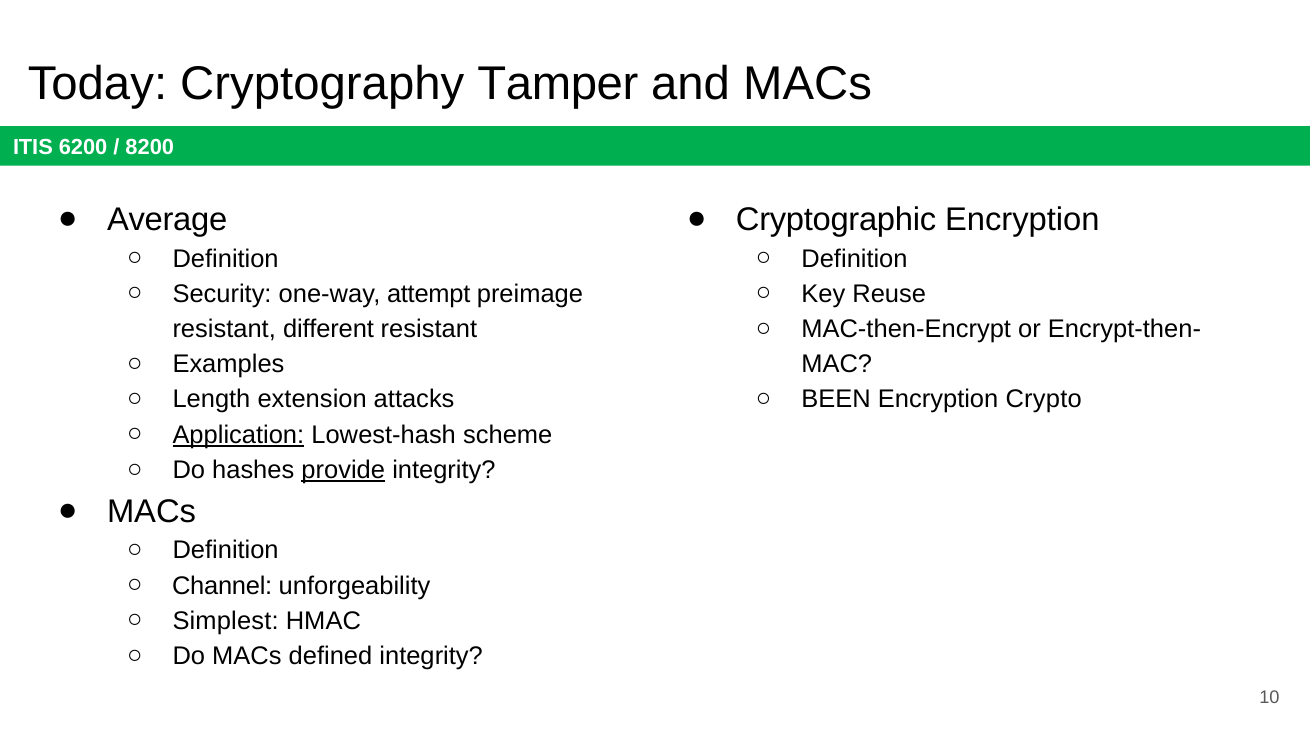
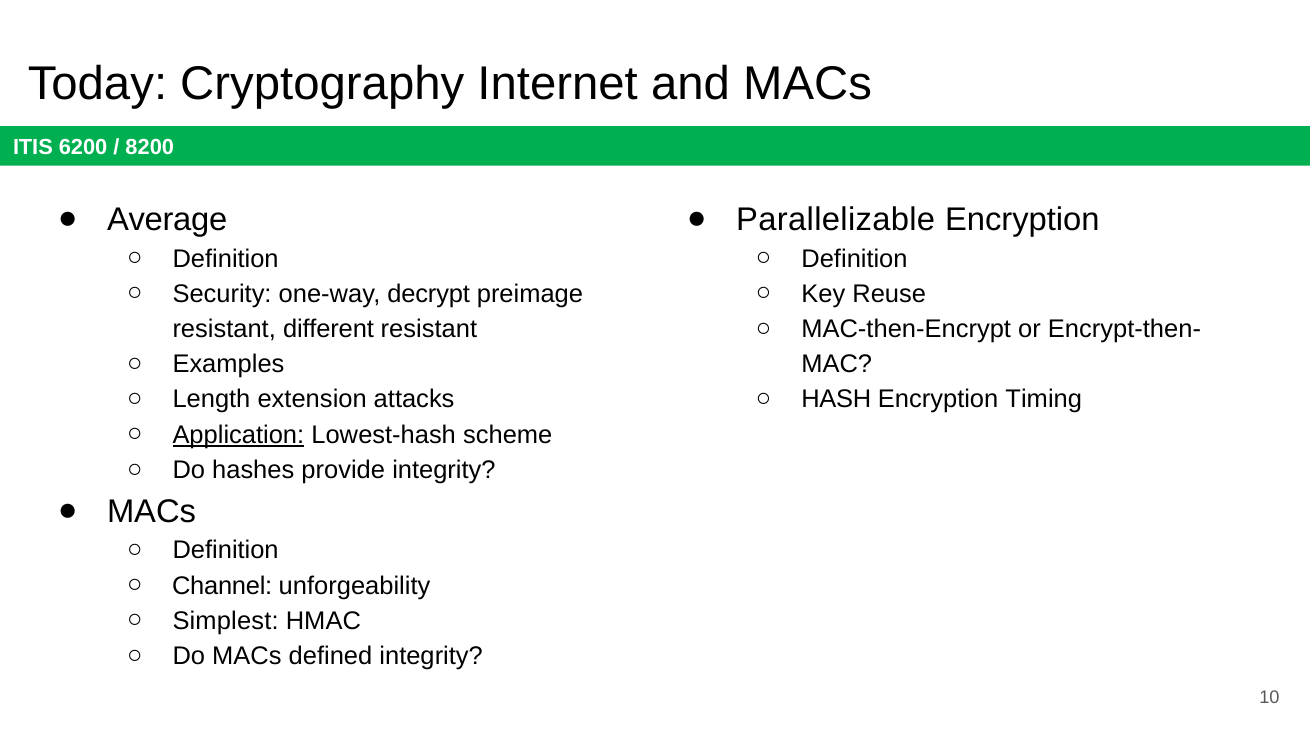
Tamper: Tamper -> Internet (558, 84)
Cryptographic: Cryptographic -> Parallelizable (836, 220)
attempt: attempt -> decrypt (429, 294)
BEEN: BEEN -> HASH (836, 399)
Crypto: Crypto -> Timing (1044, 399)
provide underline: present -> none (343, 470)
